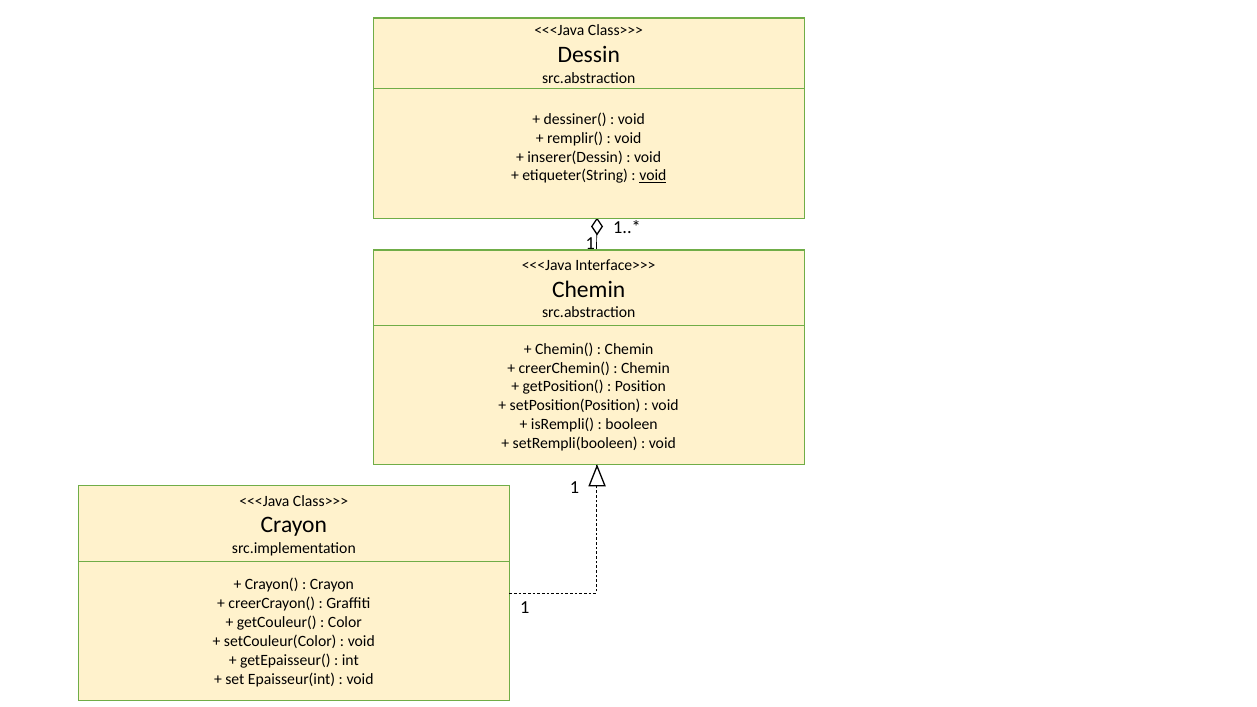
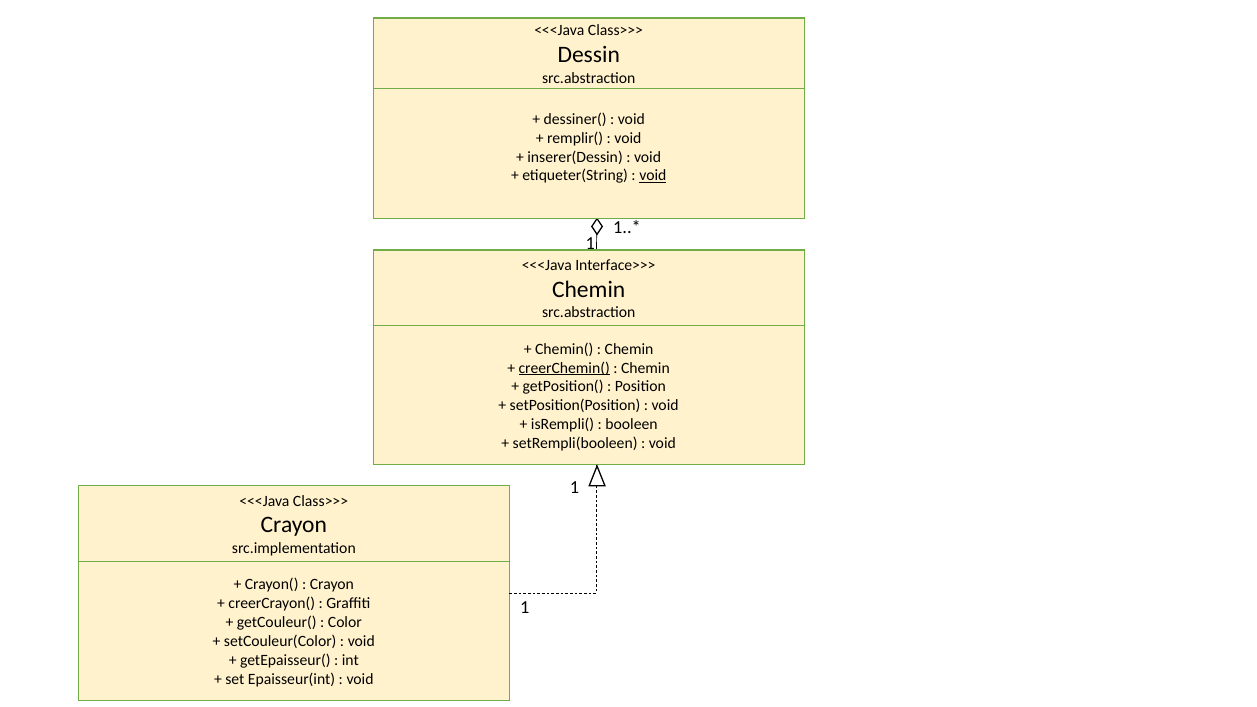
creerChemin( underline: none -> present (564, 368)
